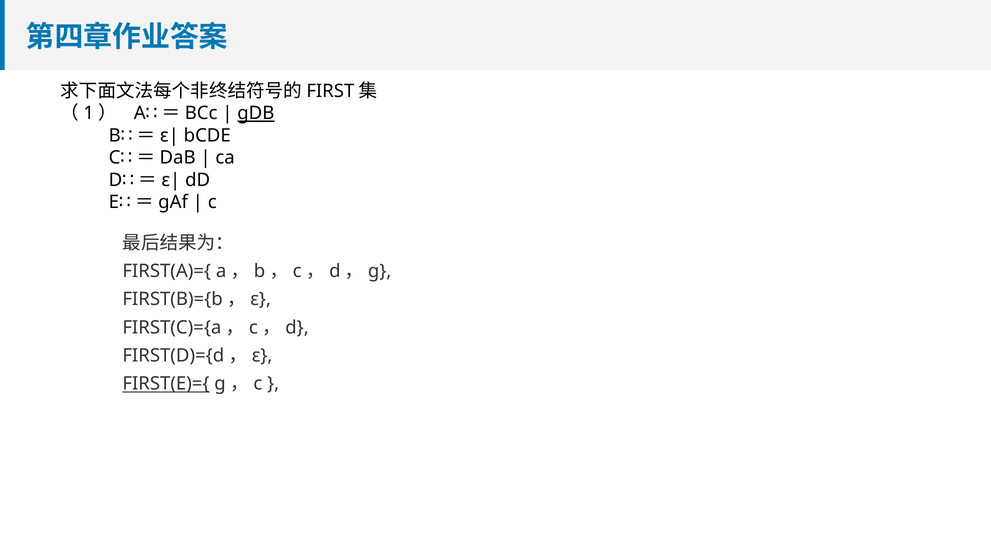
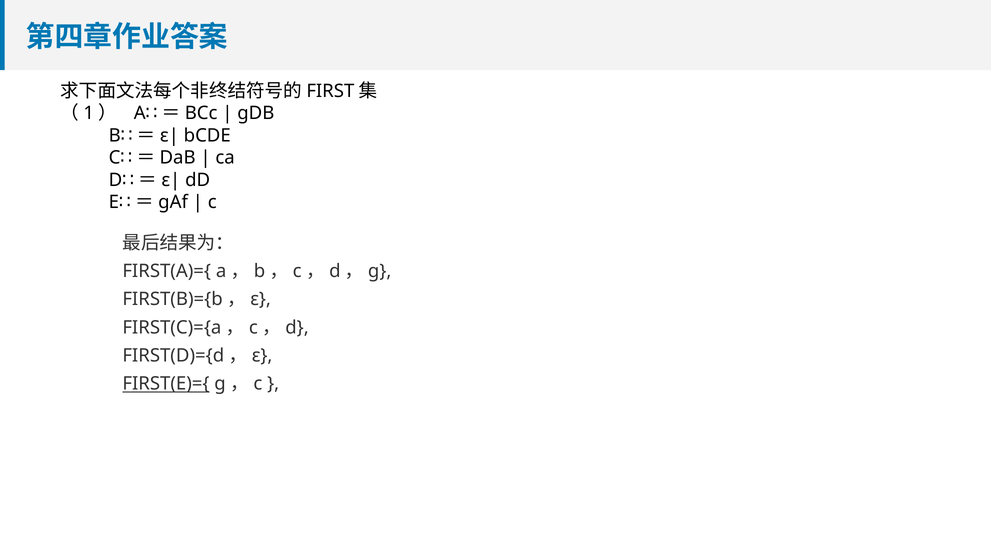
gDB underline: present -> none (256, 113)
